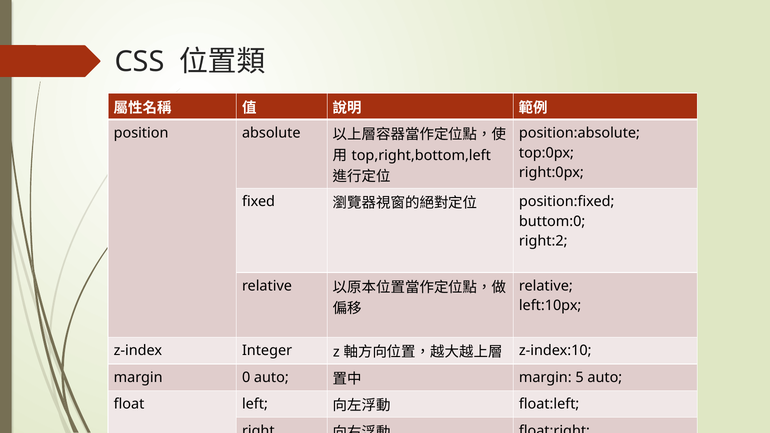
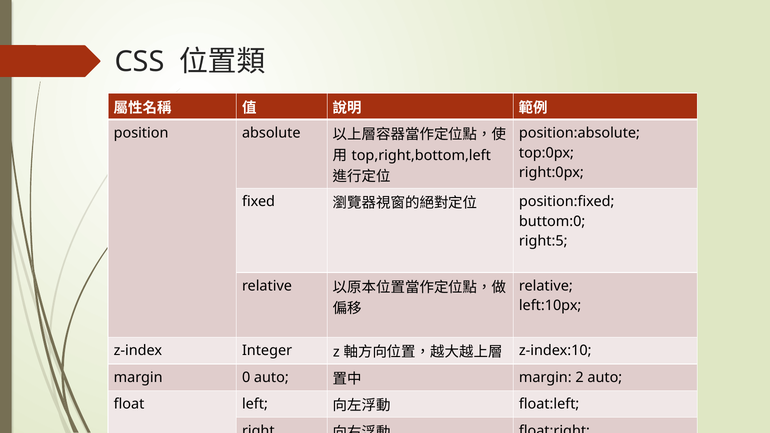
right:2: right:2 -> right:5 (543, 241)
5: 5 -> 2 (580, 378)
